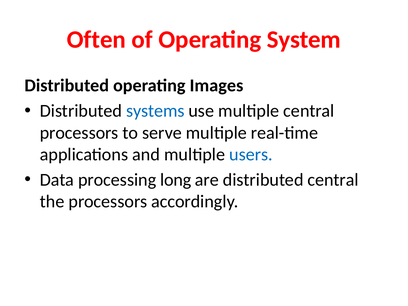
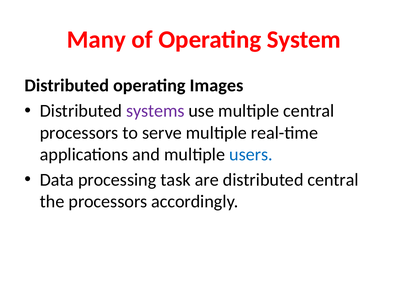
Often: Often -> Many (96, 39)
systems colour: blue -> purple (155, 111)
long: long -> task (176, 180)
